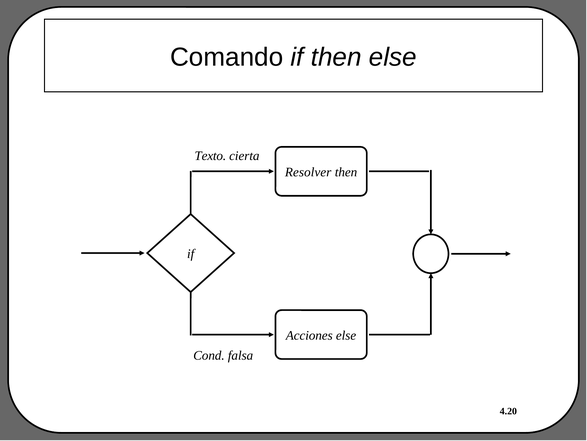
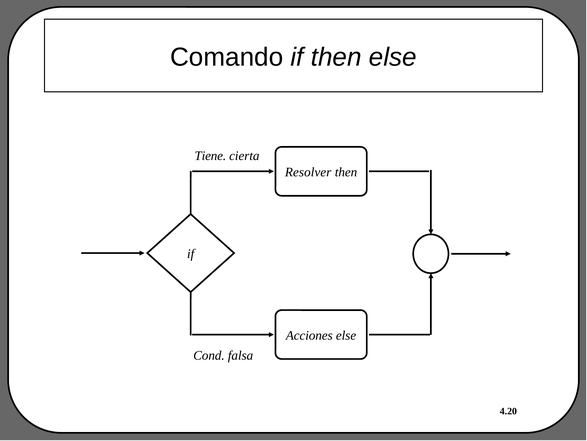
Texto: Texto -> Tiene (210, 155)
